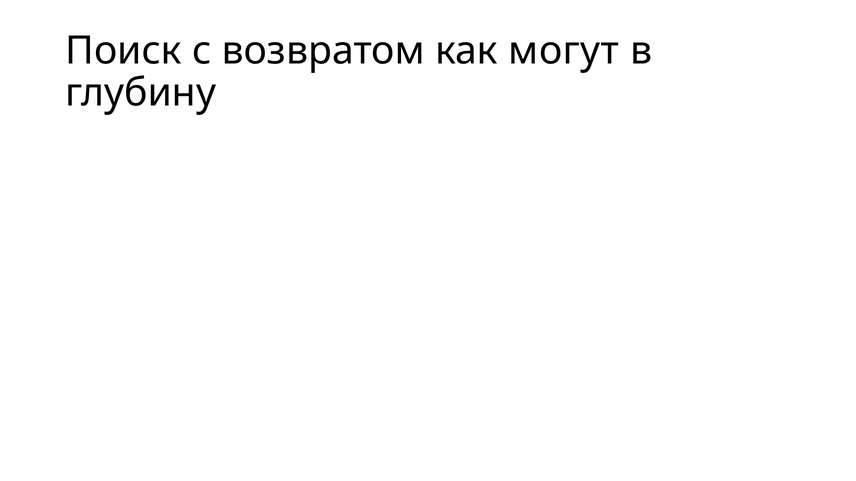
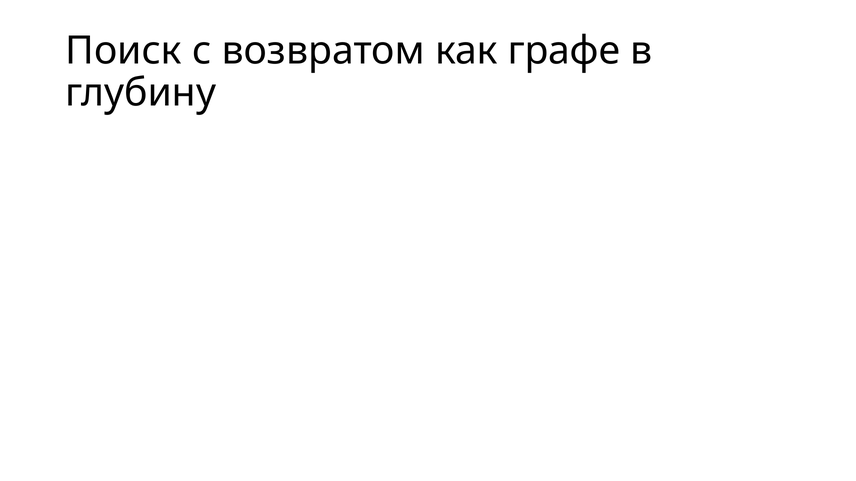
как могут: могут -> графе (564, 51)
